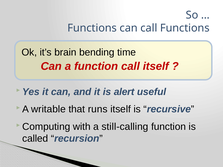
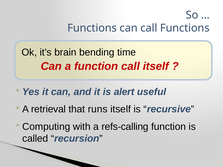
writable: writable -> retrieval (48, 109)
still-calling: still-calling -> refs-calling (125, 127)
